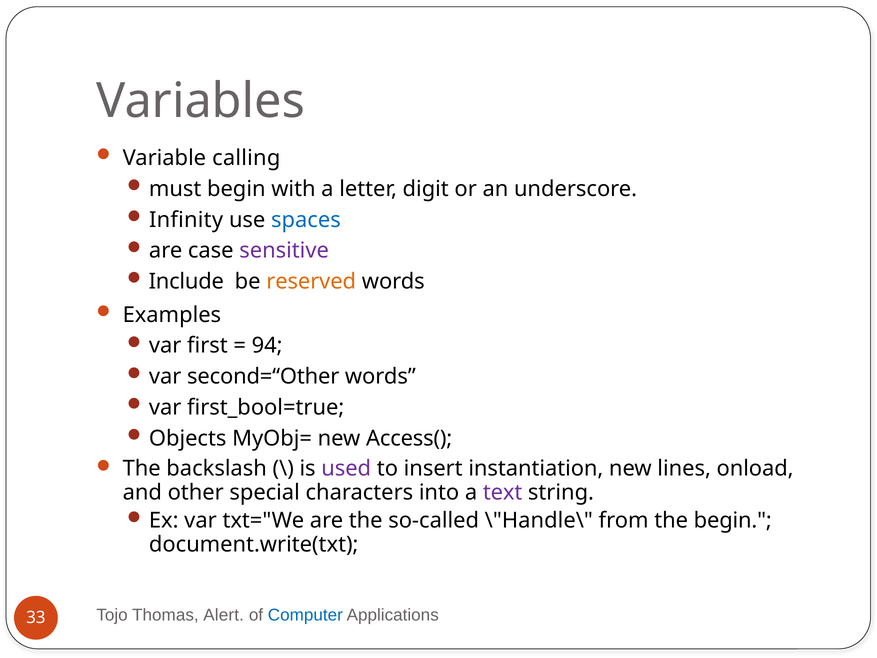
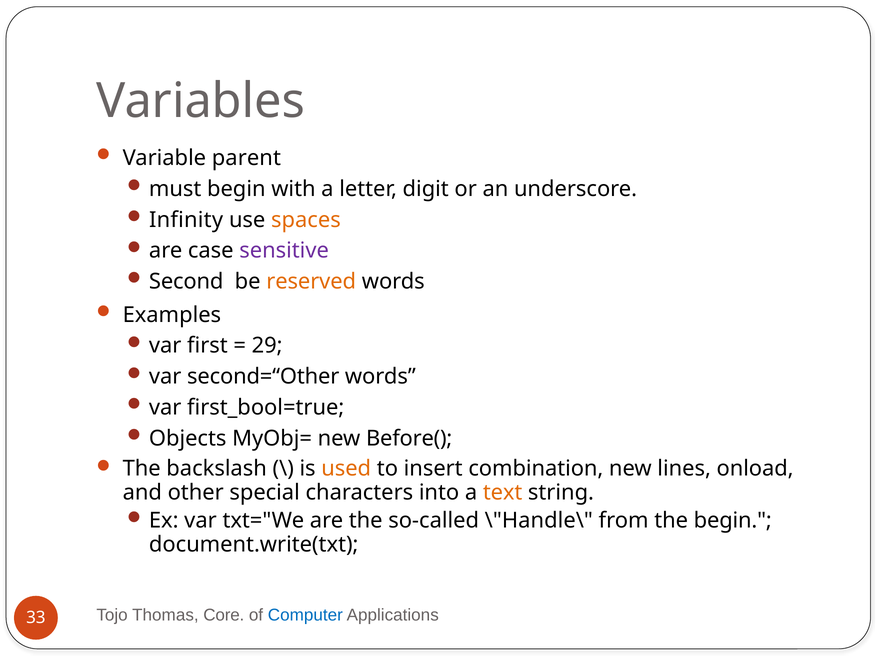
calling: calling -> parent (246, 158)
spaces colour: blue -> orange (306, 220)
Include: Include -> Second (186, 281)
94: 94 -> 29 (267, 346)
Access(: Access( -> Before( (409, 438)
used colour: purple -> orange (346, 469)
instantiation: instantiation -> combination (536, 469)
text colour: purple -> orange (503, 492)
Alert: Alert -> Core (224, 615)
